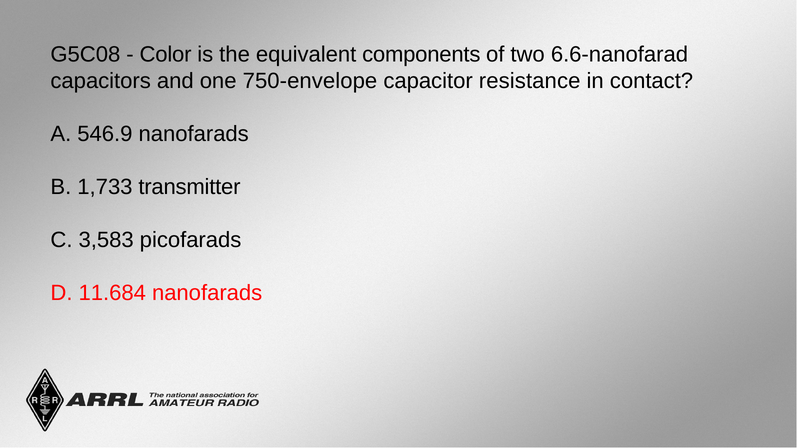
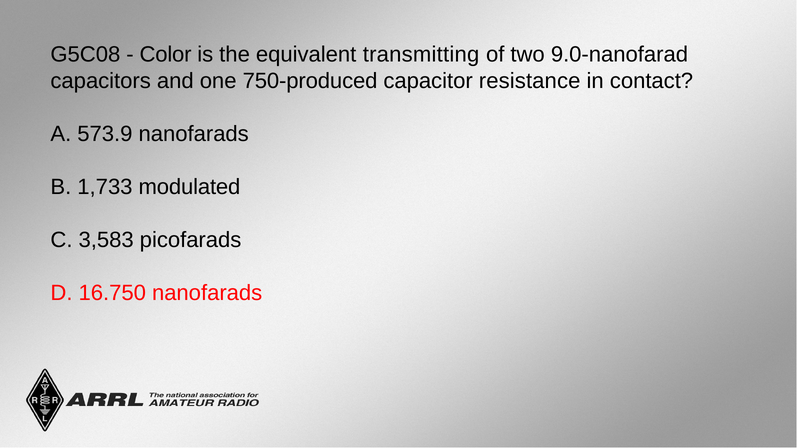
components: components -> transmitting (421, 54)
6.6-nanofarad: 6.6-nanofarad -> 9.0-nanofarad (619, 54)
750-envelope: 750-envelope -> 750-produced (310, 81)
546.9: 546.9 -> 573.9 (105, 134)
transmitter: transmitter -> modulated (189, 187)
11.684: 11.684 -> 16.750 (112, 293)
